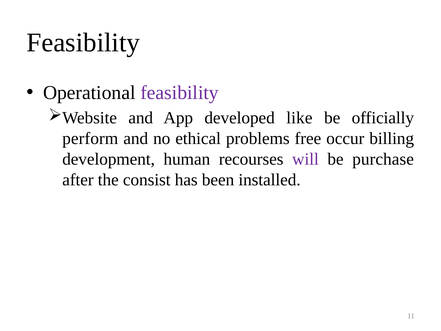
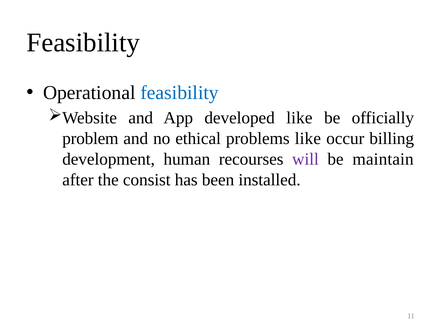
feasibility colour: purple -> blue (180, 93)
perform: perform -> problem (90, 138)
problems free: free -> like (308, 138)
purchase: purchase -> maintain (383, 159)
